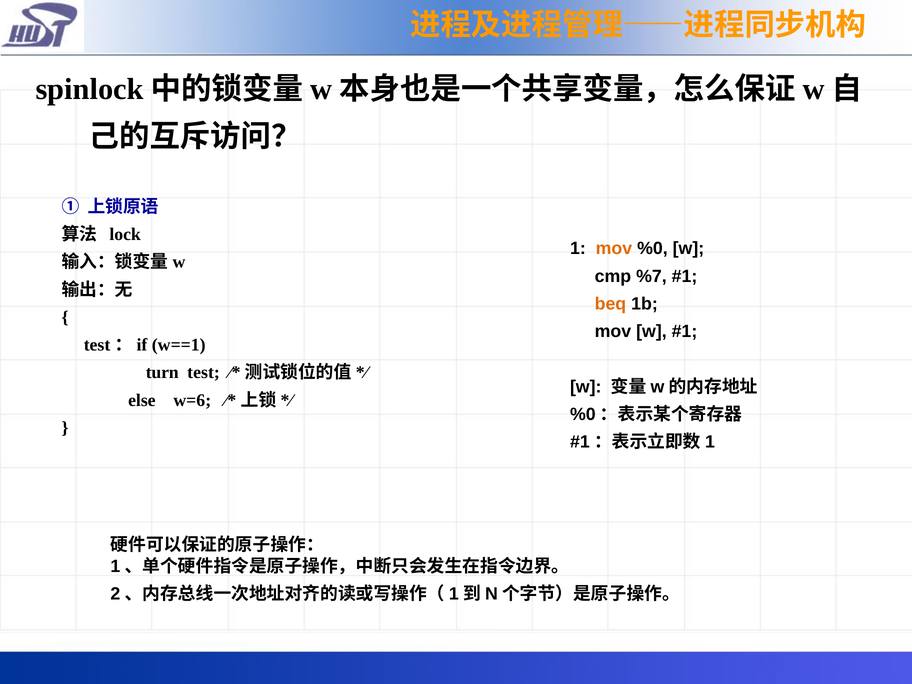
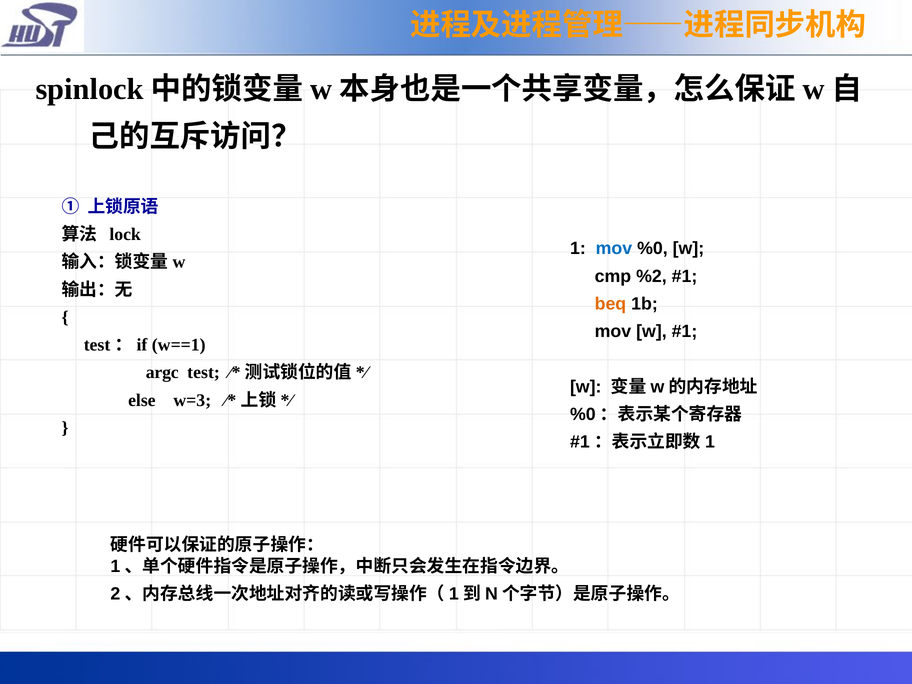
mov colour: orange -> blue (614, 249)
%7: %7 -> %2 (651, 276)
turn: turn -> argc (162, 373)
w=6: w=6 -> w=3 (192, 400)
